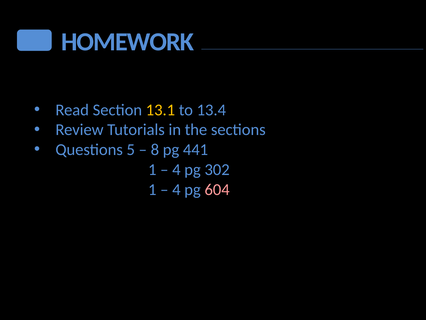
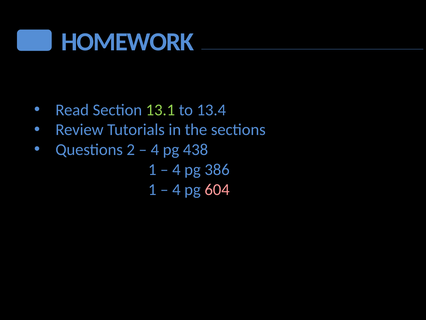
13.1 colour: yellow -> light green (160, 110)
5: 5 -> 2 (131, 149)
8: 8 -> 4 (155, 149)
441: 441 -> 438 (196, 149)
302: 302 -> 386 (217, 169)
